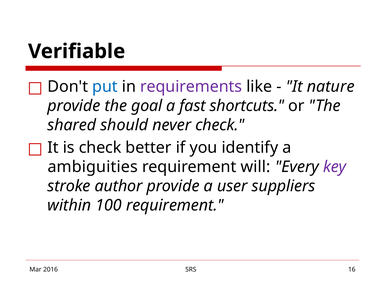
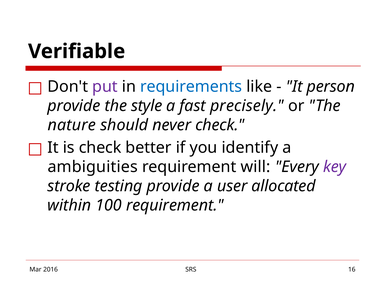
put colour: blue -> purple (105, 86)
requirements colour: purple -> blue (191, 86)
nature: nature -> person (331, 86)
goal: goal -> style (147, 106)
shortcuts: shortcuts -> precisely (247, 106)
shared: shared -> nature (72, 125)
author: author -> testing (119, 186)
suppliers: suppliers -> allocated (284, 186)
